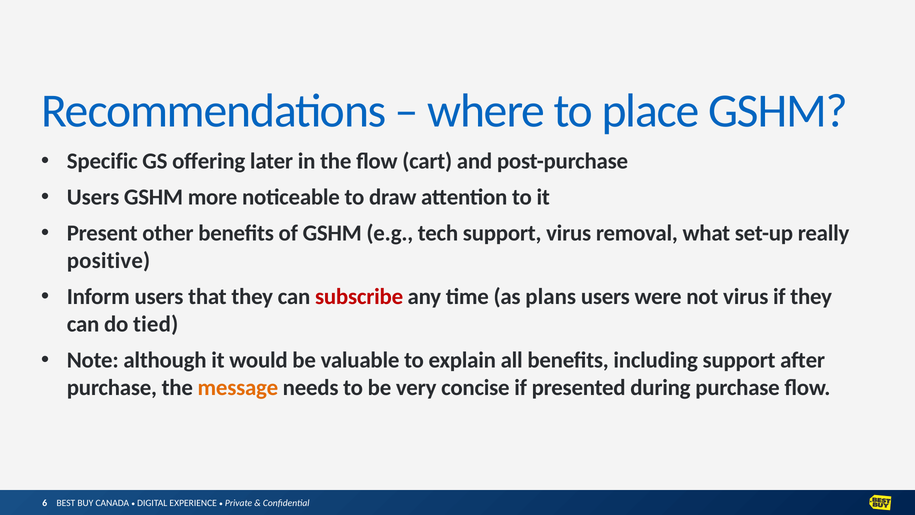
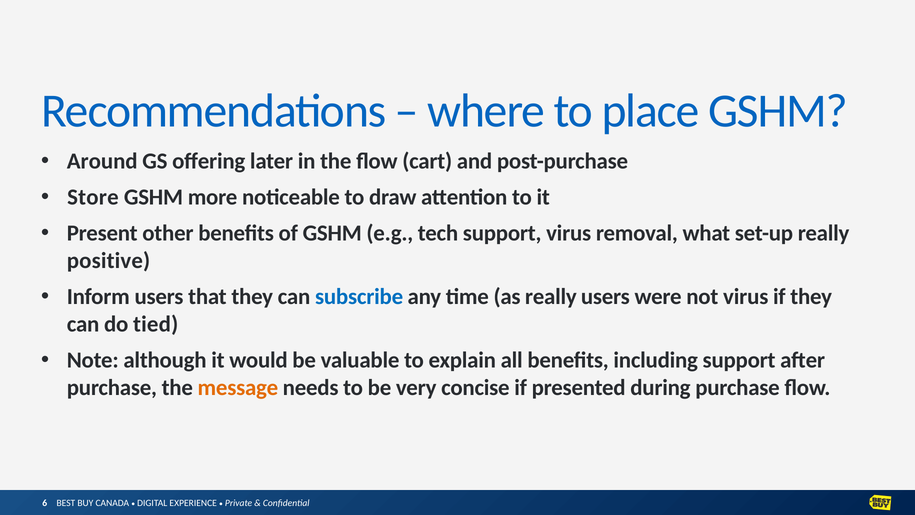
Specific: Specific -> Around (102, 161)
Users: Users -> Store (93, 197)
subscribe colour: red -> blue (359, 297)
as plans: plans -> really (551, 297)
